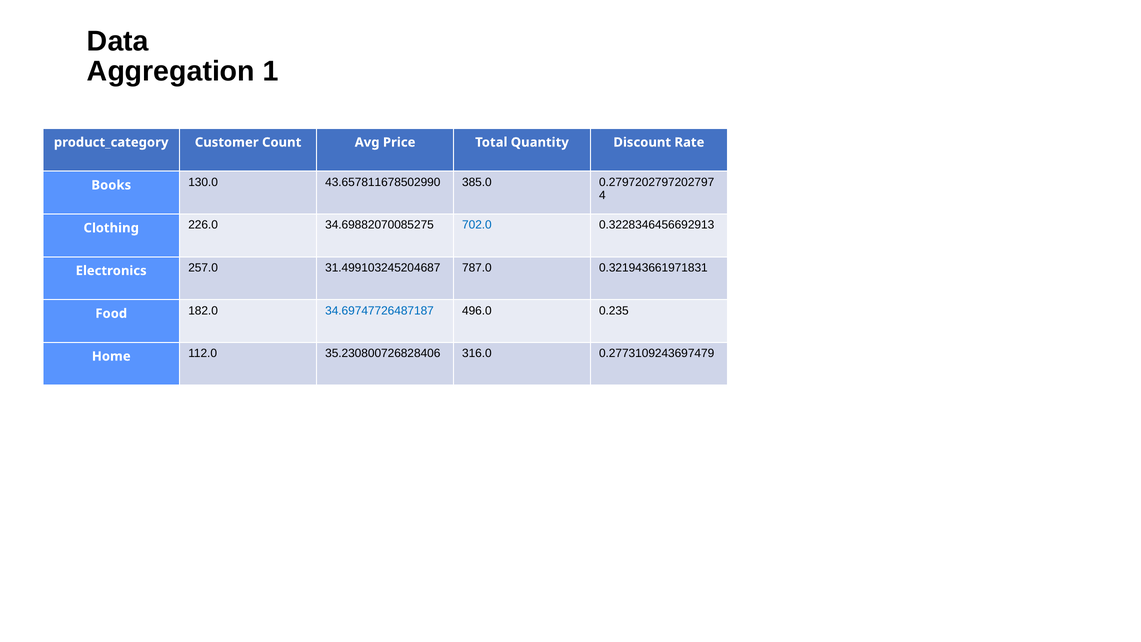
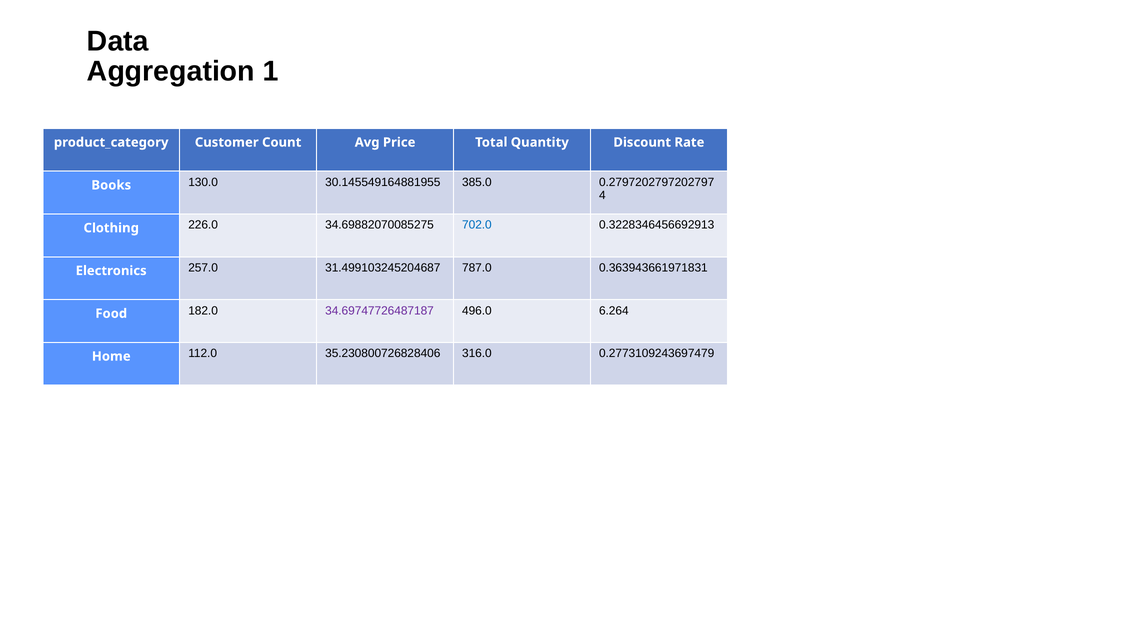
43.657811678502990: 43.657811678502990 -> 30.145549164881955 (383, 182)
0.321943661971831: 0.321943661971831 -> 0.363943661971831 (653, 268)
34.69747726487187 colour: blue -> purple (380, 311)
0.235: 0.235 -> 6.264 (614, 311)
